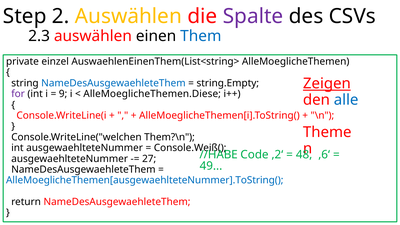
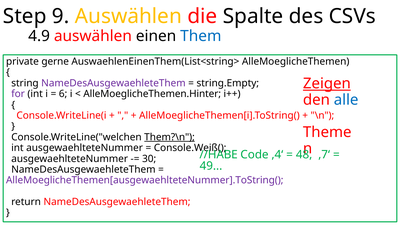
2: 2 -> 9 (61, 16)
Spalte colour: purple -> black (253, 16)
2.3: 2.3 -> 4.9 (39, 36)
einzel: einzel -> gerne (55, 62)
NameDesAusgewaehleteThem colour: blue -> purple (113, 83)
9: 9 -> 6 (63, 94)
AlleMoeglicheThemen.Diese: AlleMoeglicheThemen.Diese -> AlleMoeglicheThemen.Hinter (152, 94)
Them?\n underline: none -> present (170, 137)
‚2‘: ‚2‘ -> ‚4‘ (277, 155)
‚6‘: ‚6‘ -> ‚7‘ (324, 155)
27: 27 -> 30 (149, 159)
AlleMoeglicheThemen[ausgewaehlteteNummer].ToString( colour: blue -> purple (145, 180)
